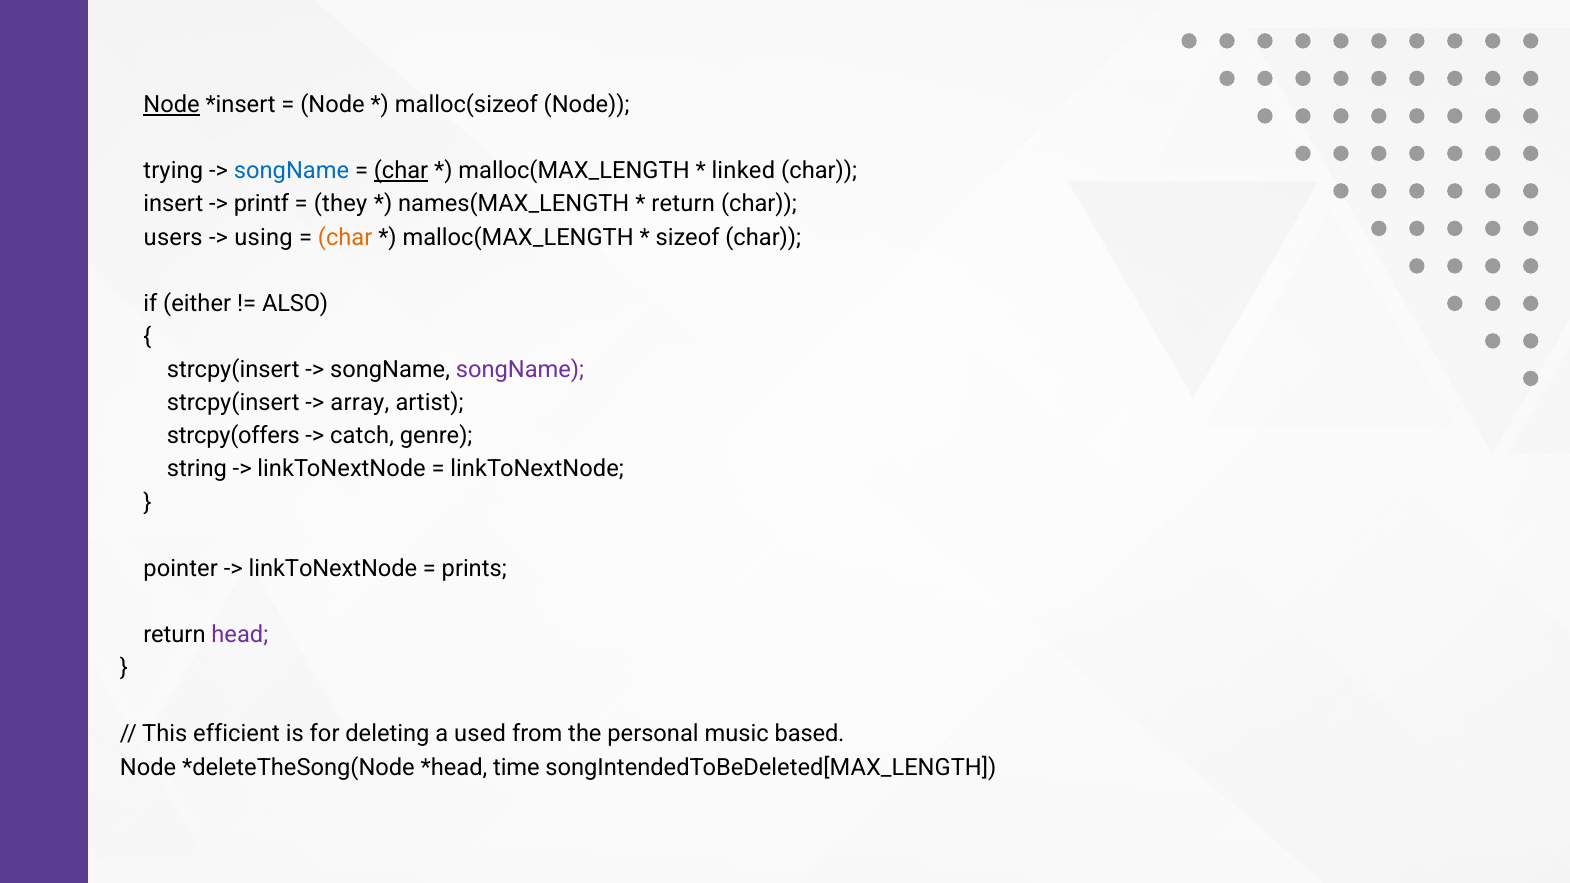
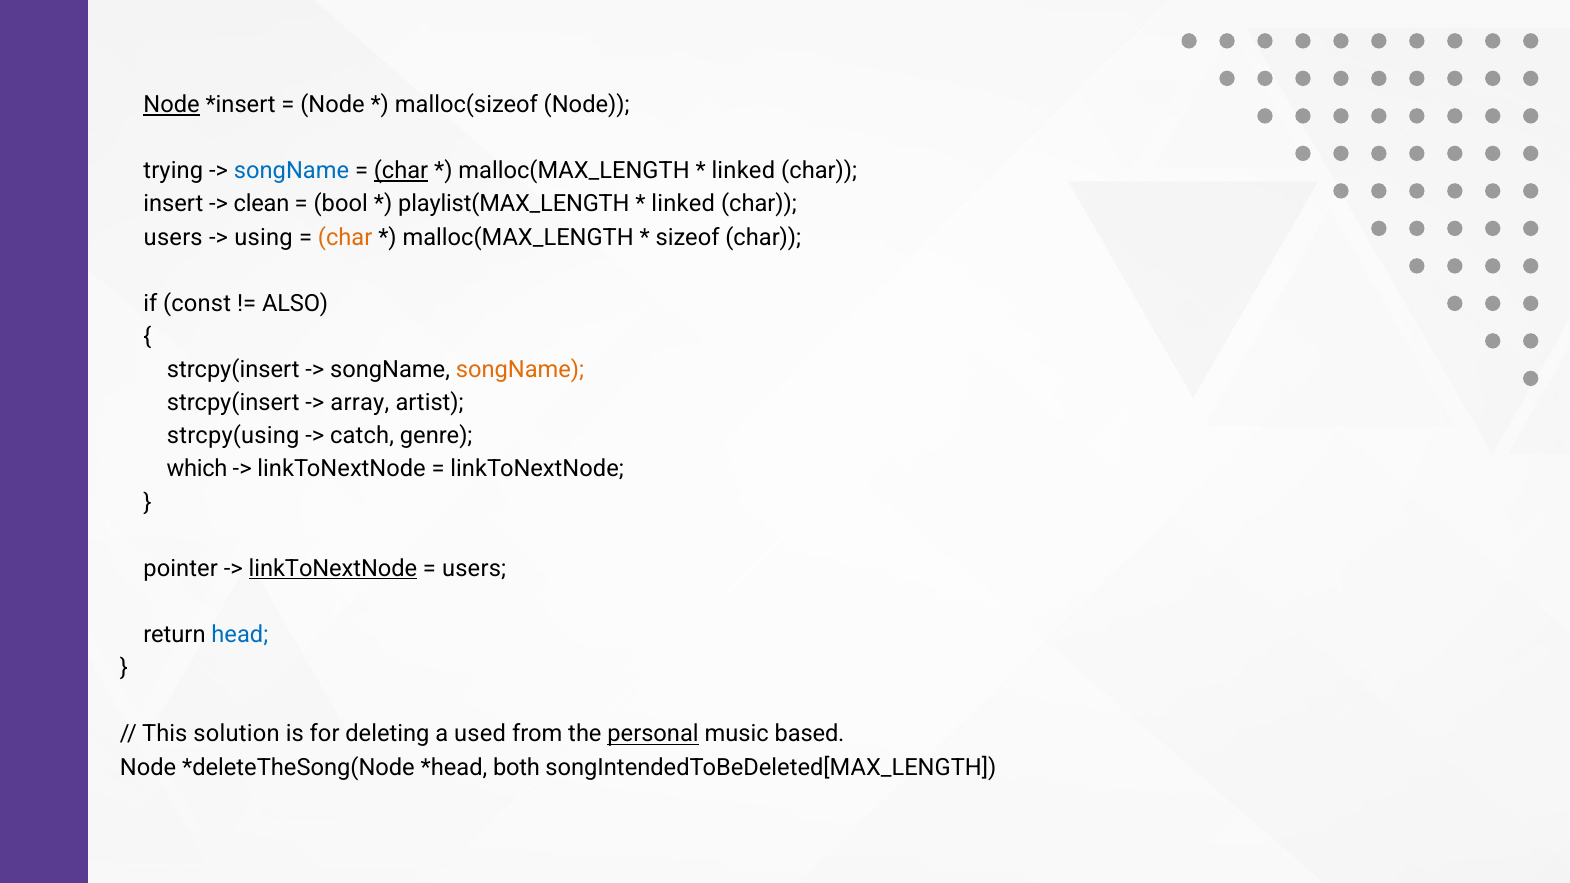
printf: printf -> clean (261, 204)
they: they -> bool (341, 204)
names(MAX_LENGTH: names(MAX_LENGTH -> playlist(MAX_LENGTH (514, 204)
return: return -> linked (683, 204)
either: either -> const (197, 304)
songName colour: purple -> orange (520, 370)
strcpy(offers: strcpy(offers -> strcpy(using (233, 436)
string: string -> which (197, 469)
linkToNextNode underline: none -> present (333, 569)
prints: prints -> users (474, 569)
head colour: purple -> blue (240, 635)
efficient: efficient -> solution (236, 734)
personal underline: none -> present (653, 734)
time: time -> both (516, 767)
